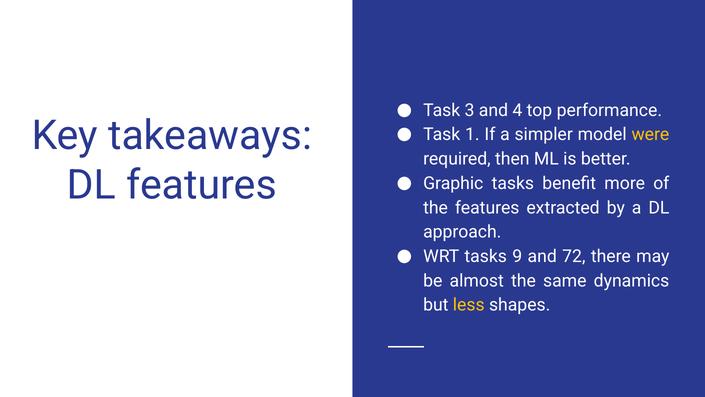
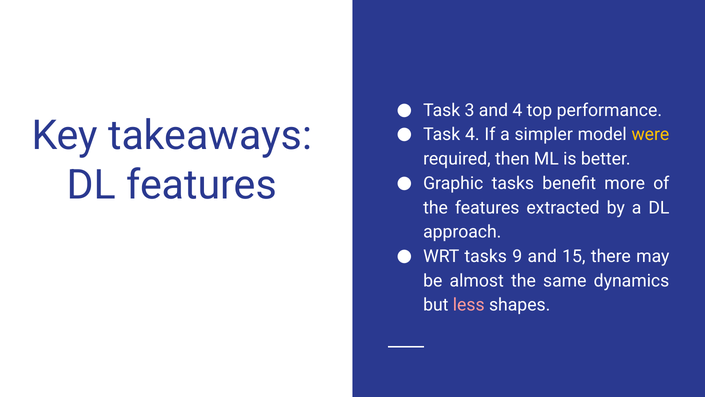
Task 1: 1 -> 4 (472, 135)
72: 72 -> 15 (574, 256)
less colour: yellow -> pink (469, 305)
